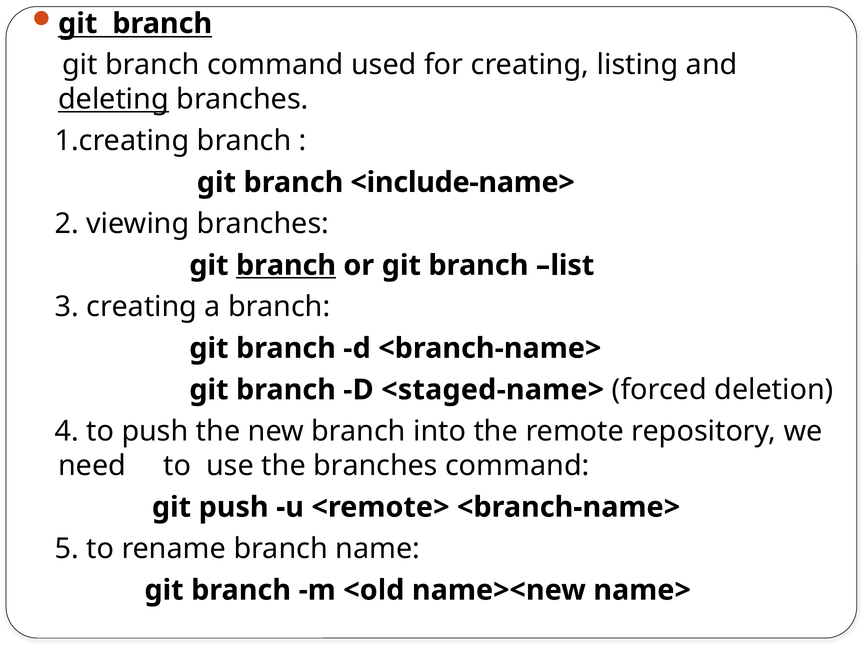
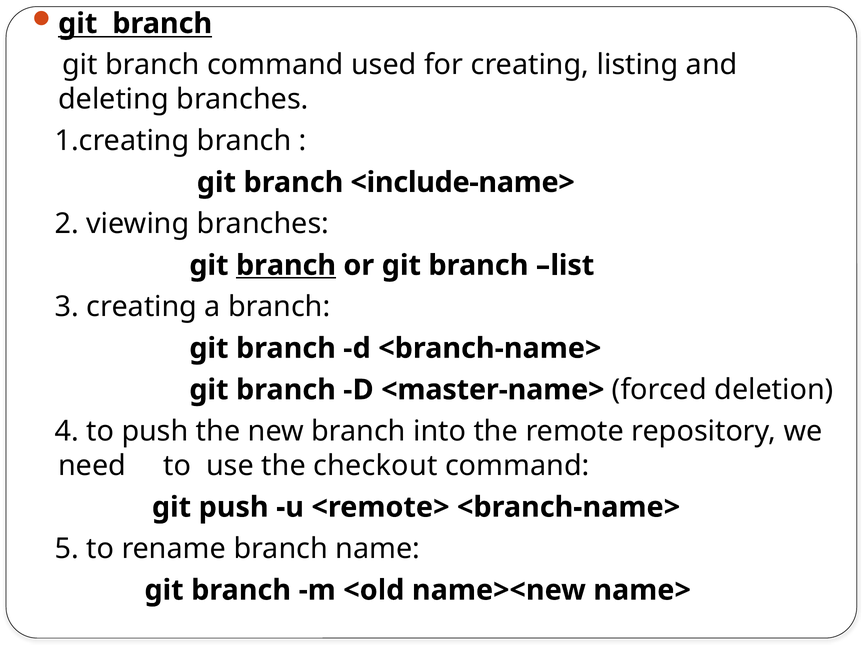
deleting underline: present -> none (113, 100)
<staged-name>: <staged-name> -> <master-name> (493, 390)
the branches: branches -> checkout (375, 466)
